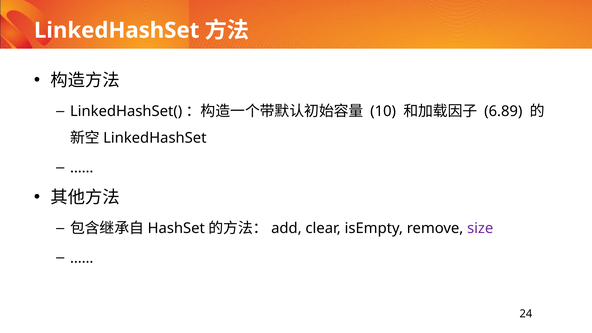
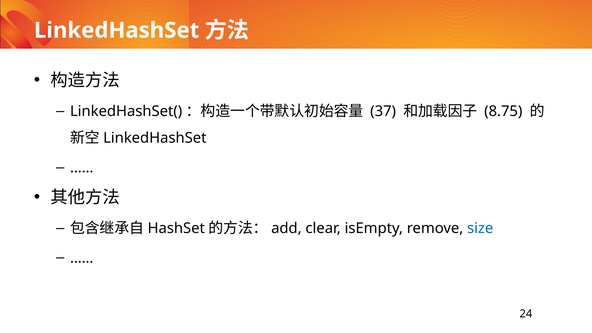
10: 10 -> 37 (383, 111)
6.89: 6.89 -> 8.75 (503, 111)
size colour: purple -> blue (480, 228)
